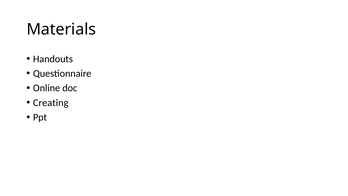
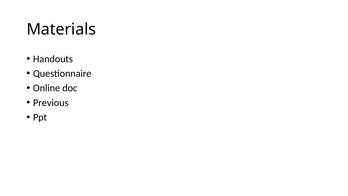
Creating: Creating -> Previous (51, 103)
